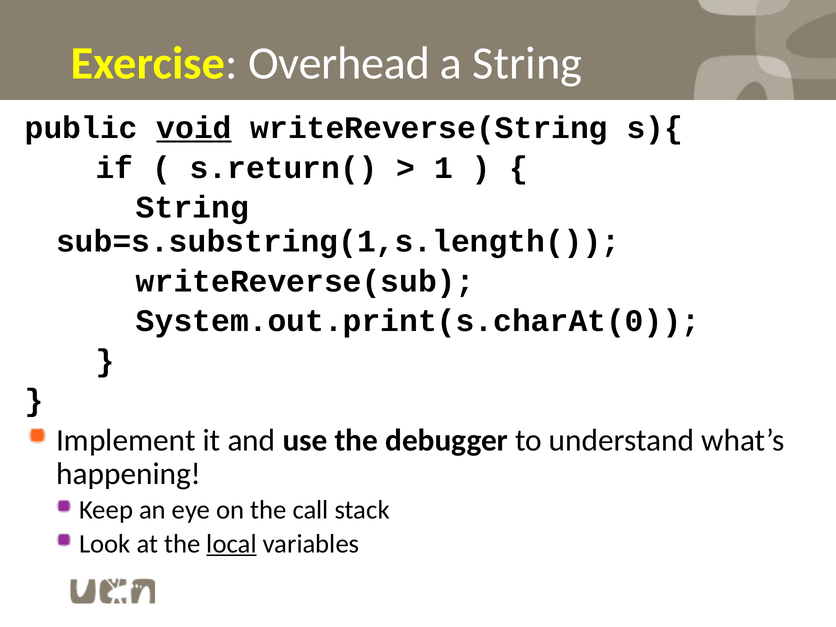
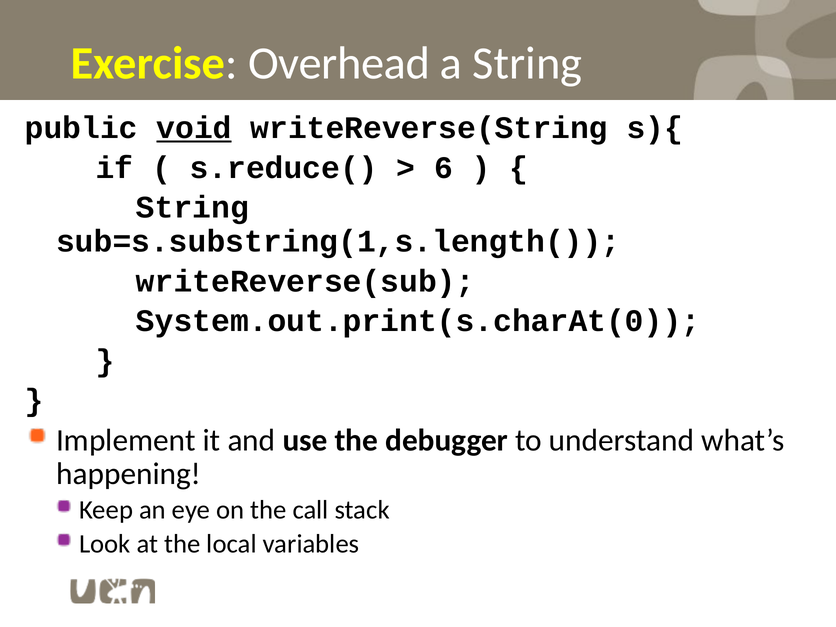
s.return(: s.return( -> s.reduce( (284, 168)
1: 1 -> 6 (443, 168)
local underline: present -> none (232, 544)
